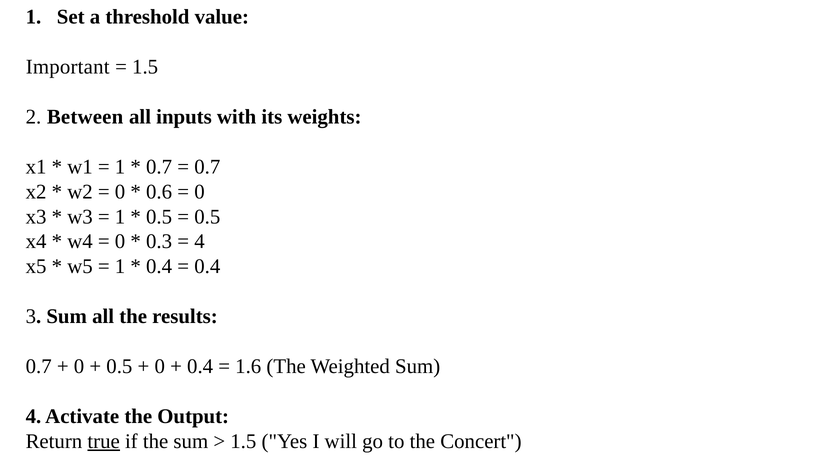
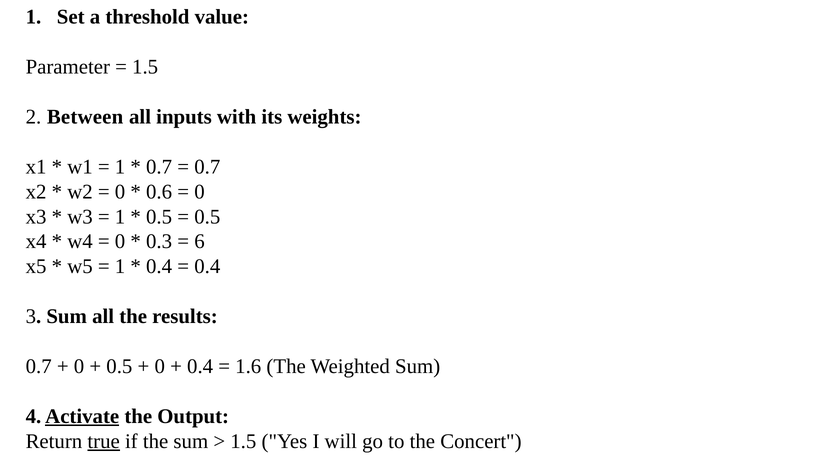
Important: Important -> Parameter (68, 67)
4: 4 -> 6 (199, 242)
Activate underline: none -> present (82, 417)
